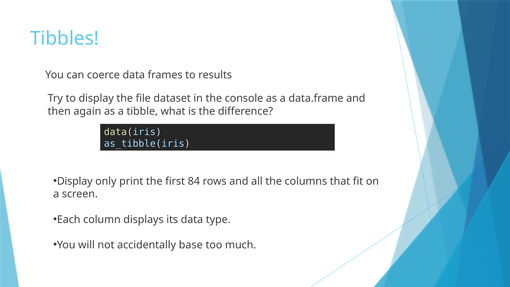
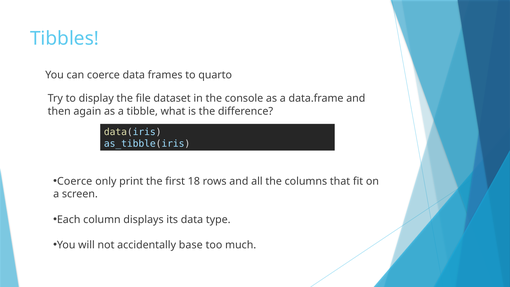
results: results -> quarto (215, 75)
Display: Display -> Coerce (75, 181)
84: 84 -> 18 (194, 181)
